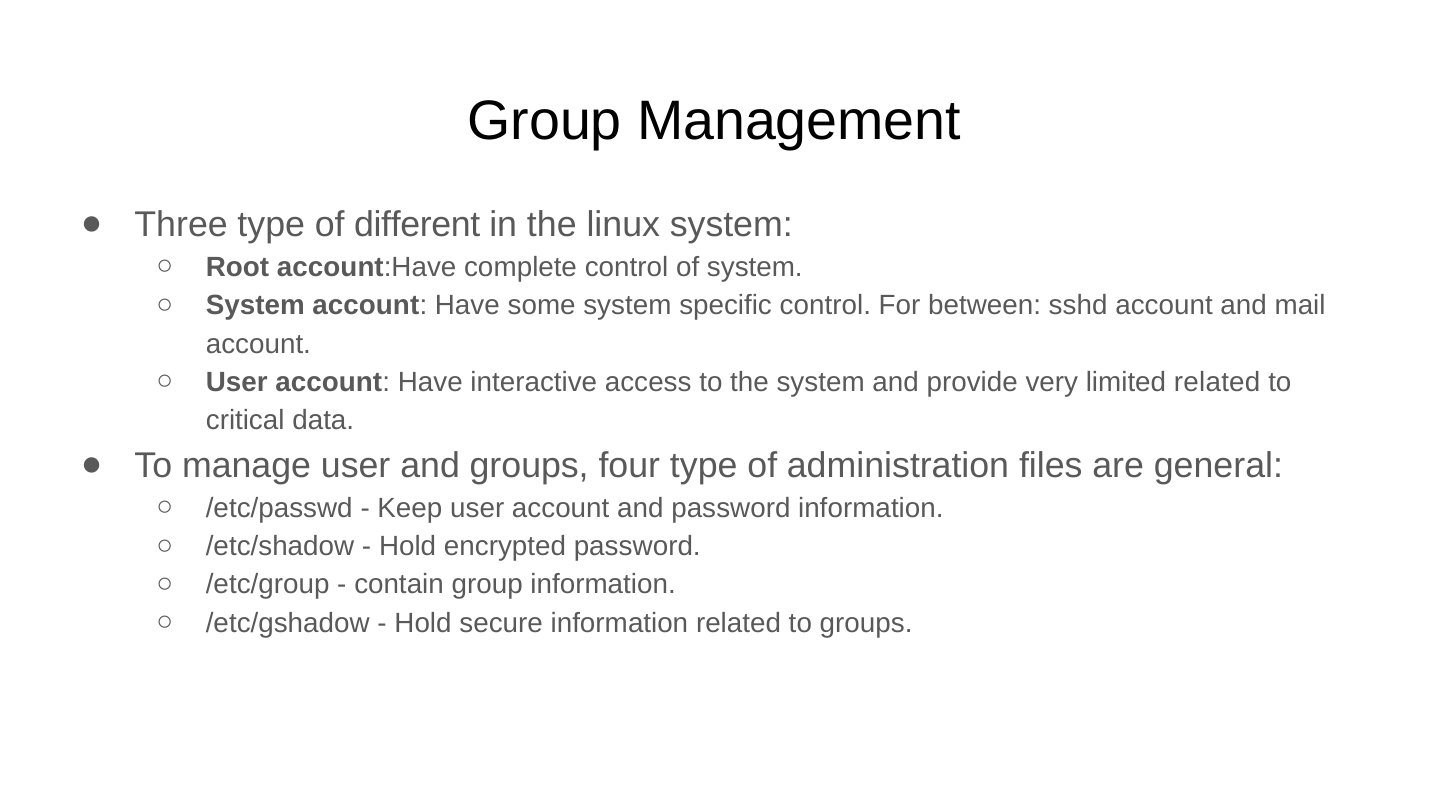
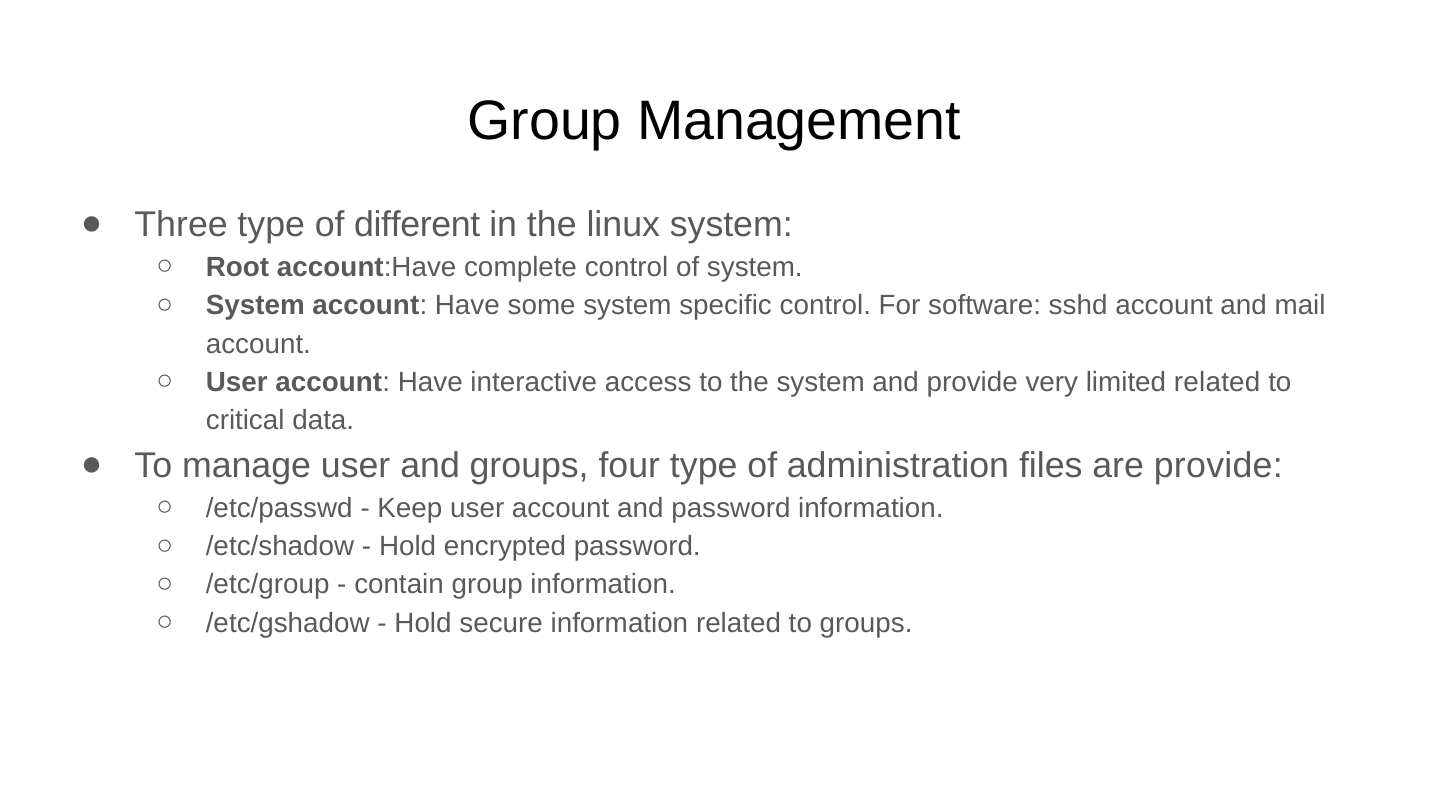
between: between -> software (985, 306)
are general: general -> provide (1218, 466)
